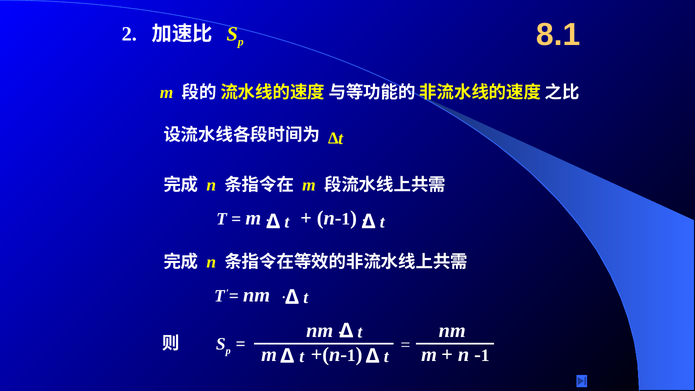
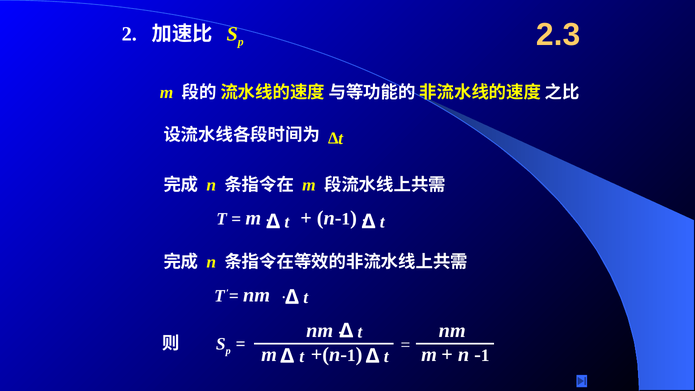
8.1: 8.1 -> 2.3 (558, 35)
